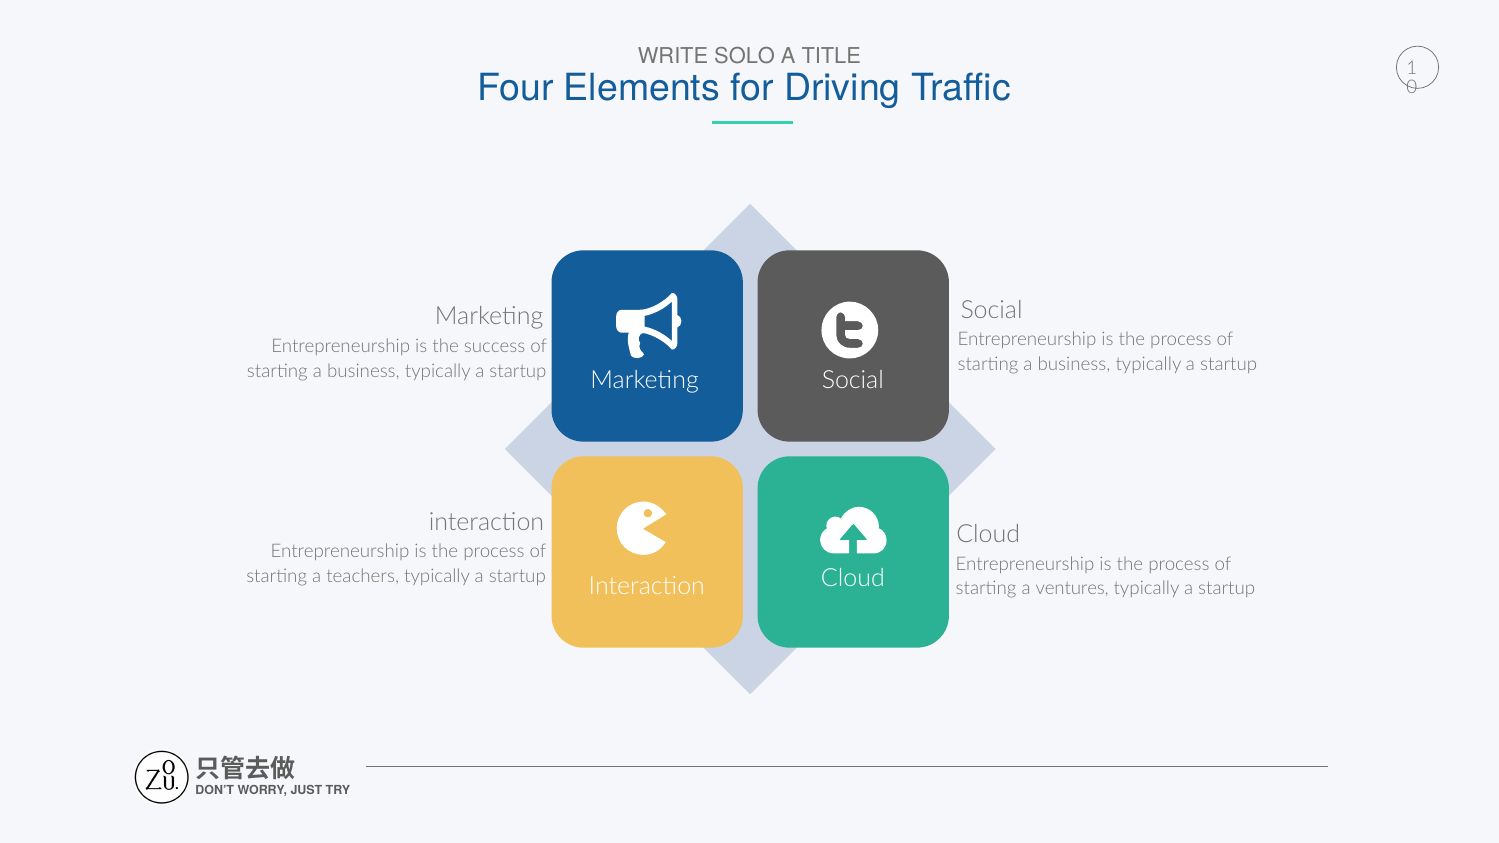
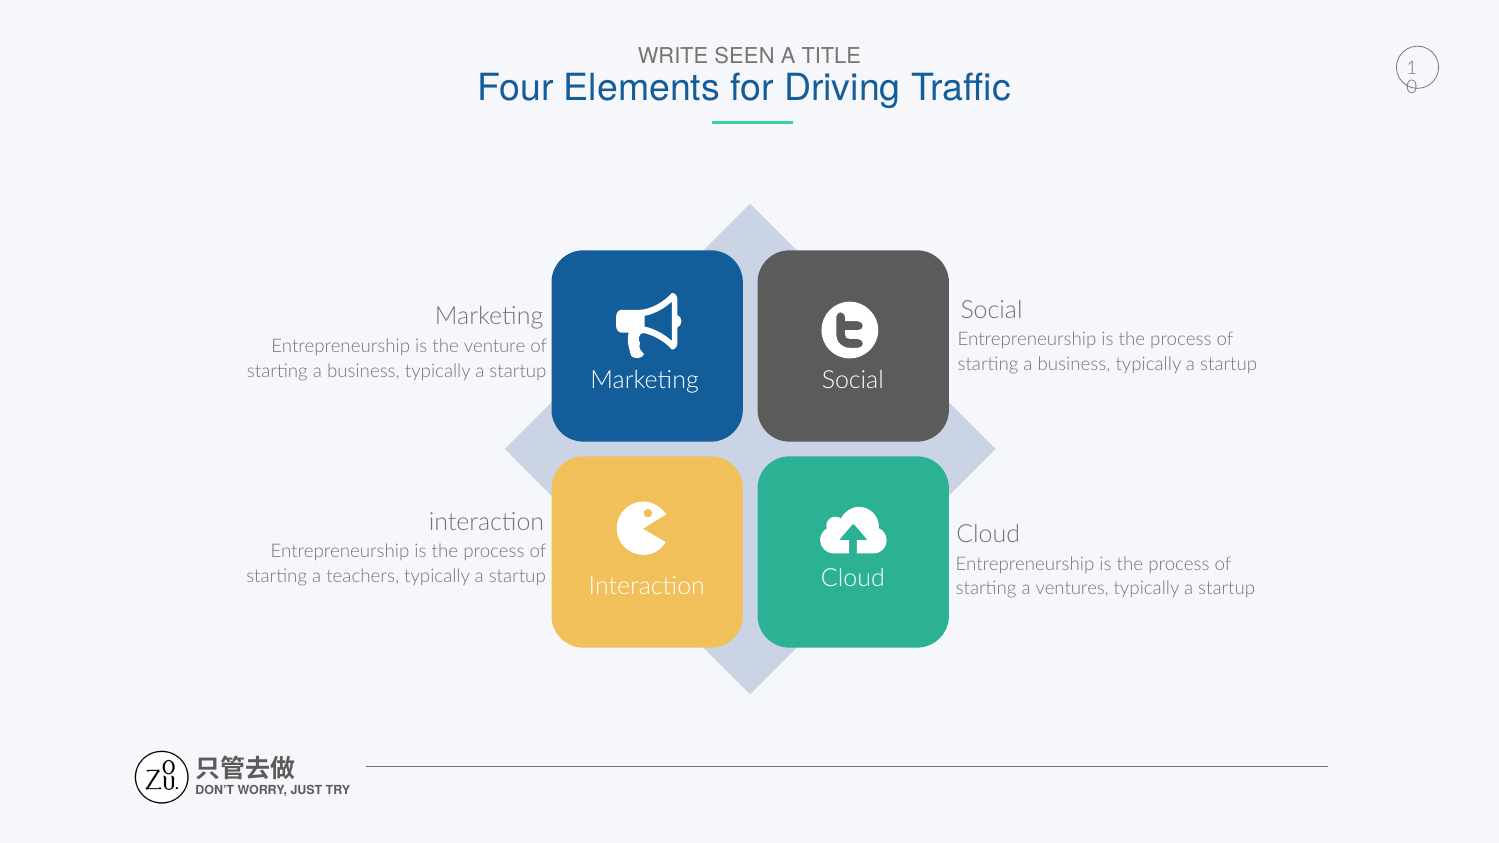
SOLO: SOLO -> SEEN (744, 56)
success: success -> venture (495, 346)
